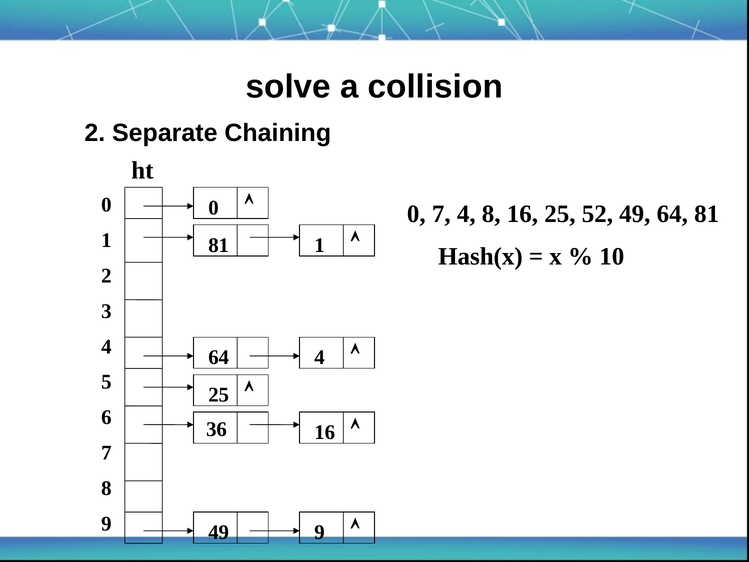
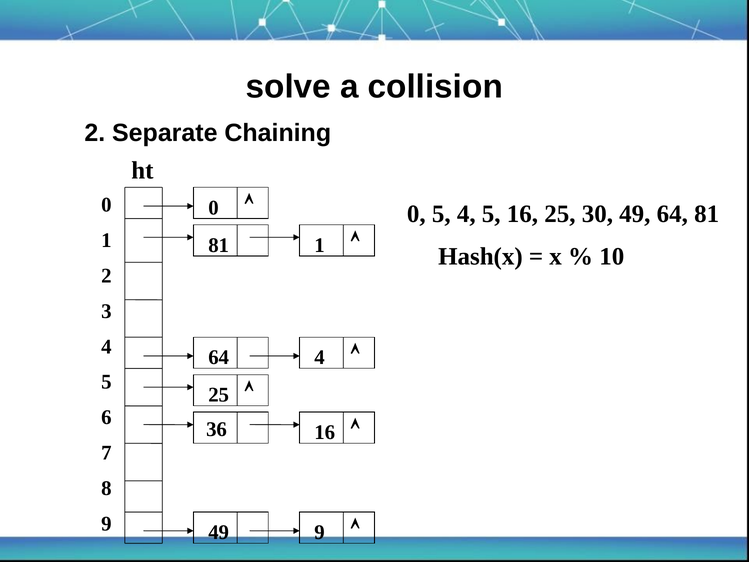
0 7: 7 -> 5 (441, 214)
8: 8 -> 5 (491, 214)
52: 52 -> 30 (597, 214)
